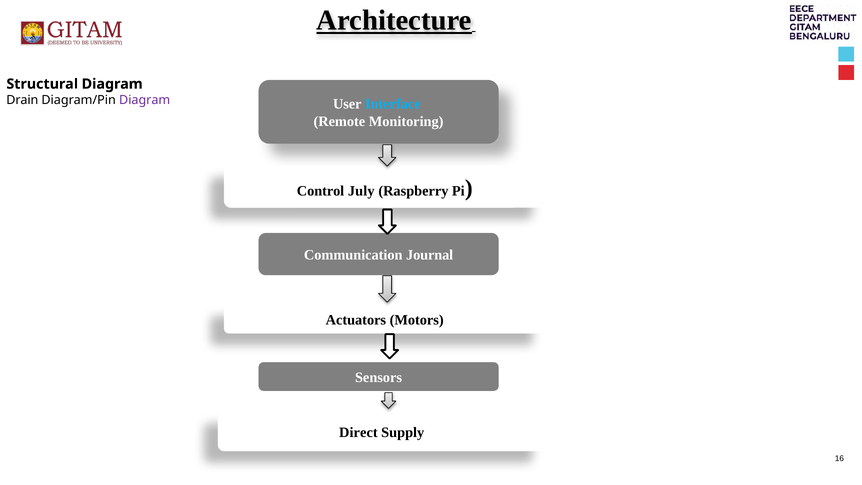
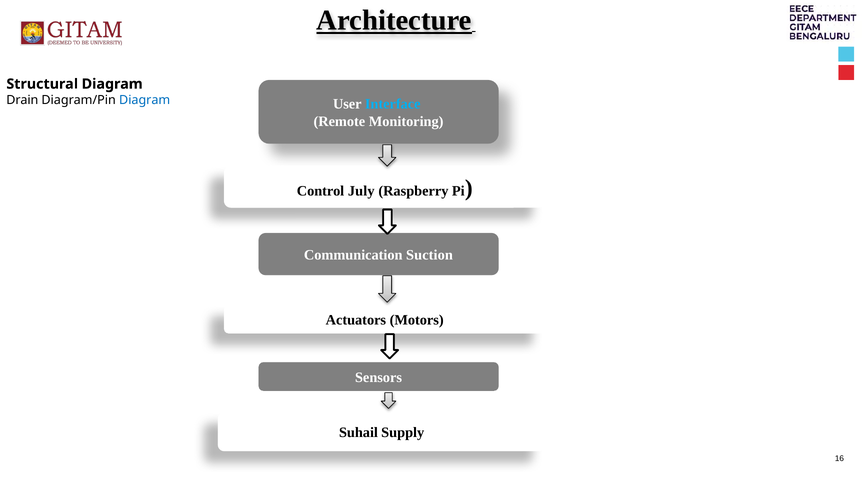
Diagram colour: purple -> blue (145, 100)
Journal: Journal -> Suction (430, 255)
Direct: Direct -> Suhail (358, 433)
